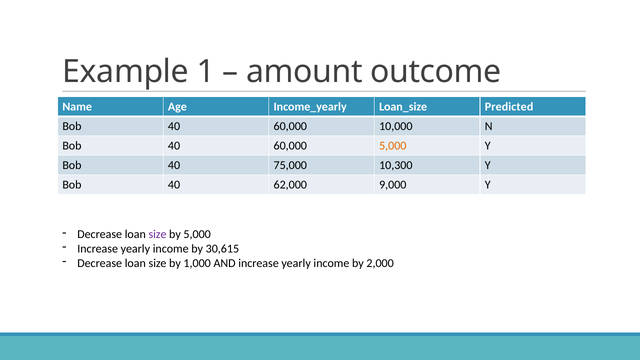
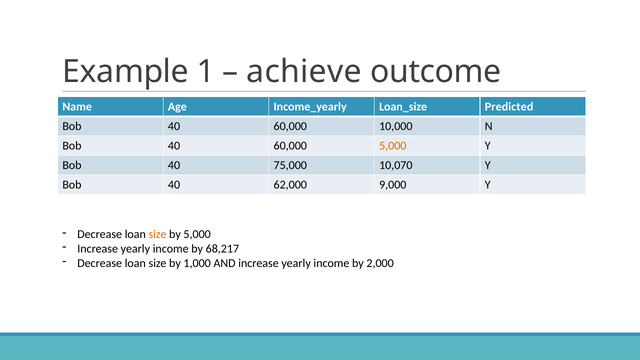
amount: amount -> achieve (304, 72)
10,300: 10,300 -> 10,070 (396, 165)
size colour: purple -> orange (158, 235)
30,615: 30,615 -> 68,217 (222, 249)
